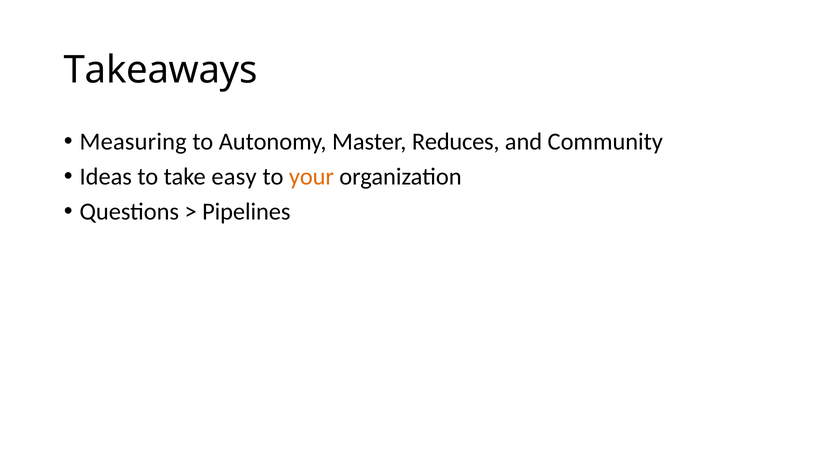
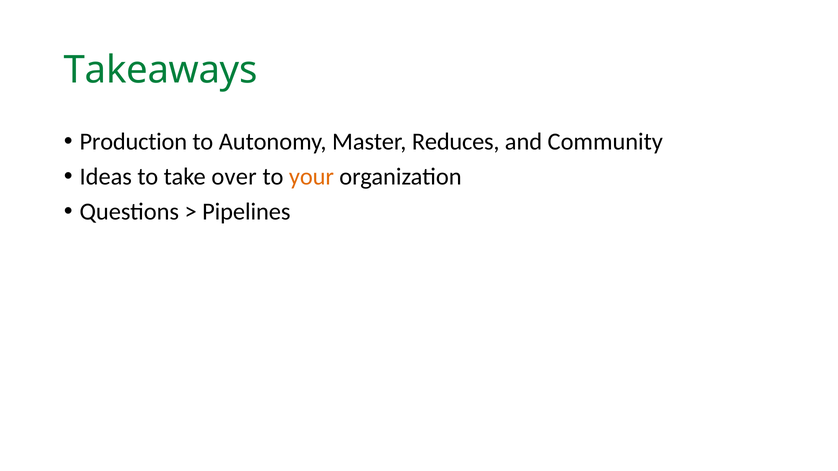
Takeaways colour: black -> green (161, 70)
Measuring: Measuring -> Production (133, 142)
easy: easy -> over (234, 177)
